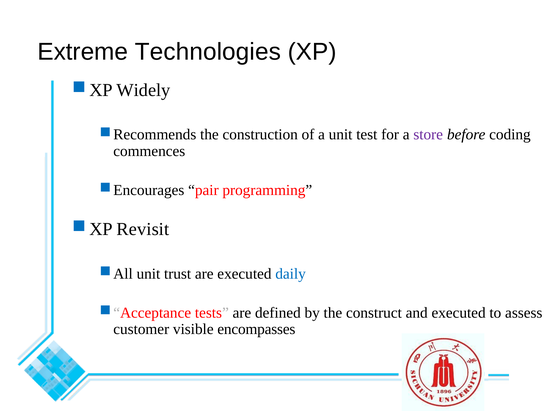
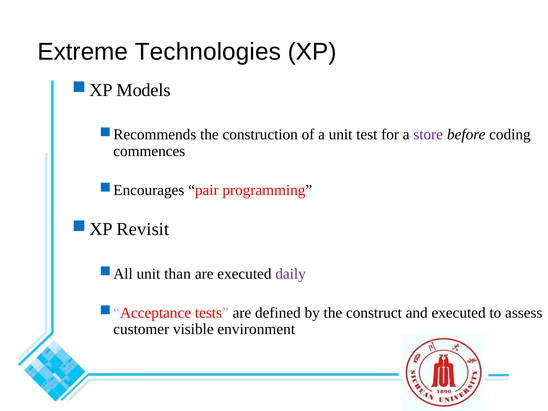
Widely: Widely -> Models (144, 90)
trust: trust -> than (178, 274)
daily colour: blue -> purple (291, 274)
encompasses: encompasses -> environment (256, 329)
